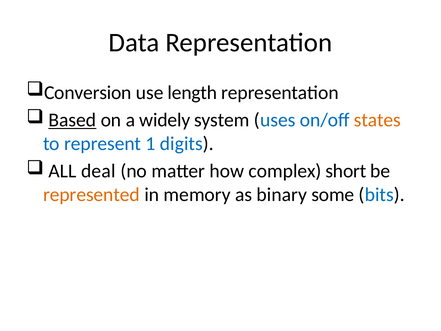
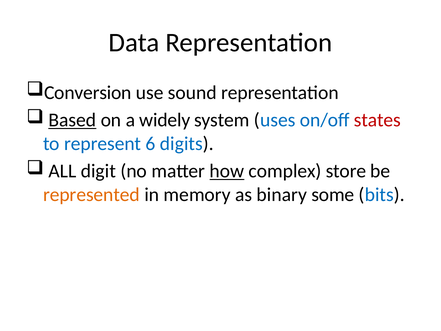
length: length -> sound (192, 93)
states colour: orange -> red (377, 120)
1: 1 -> 6 (151, 143)
deal: deal -> digit (98, 171)
how underline: none -> present (227, 171)
short: short -> store (346, 171)
